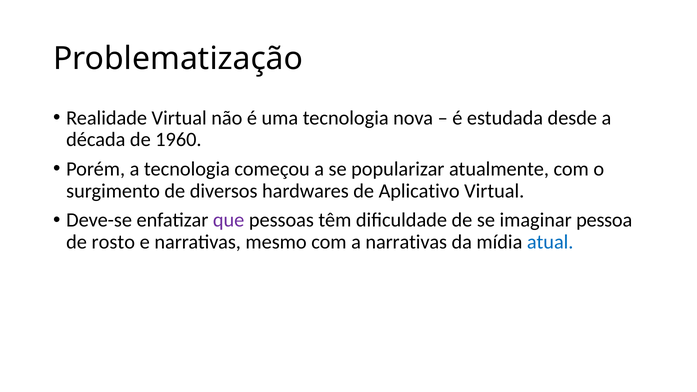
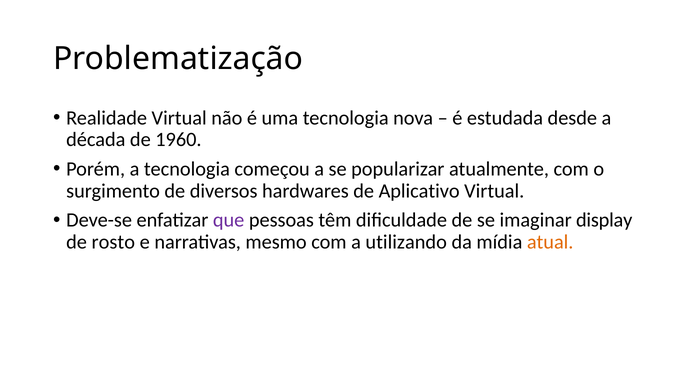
pessoa: pessoa -> display (604, 220)
a narrativas: narrativas -> utilizando (406, 242)
atual colour: blue -> orange (550, 242)
